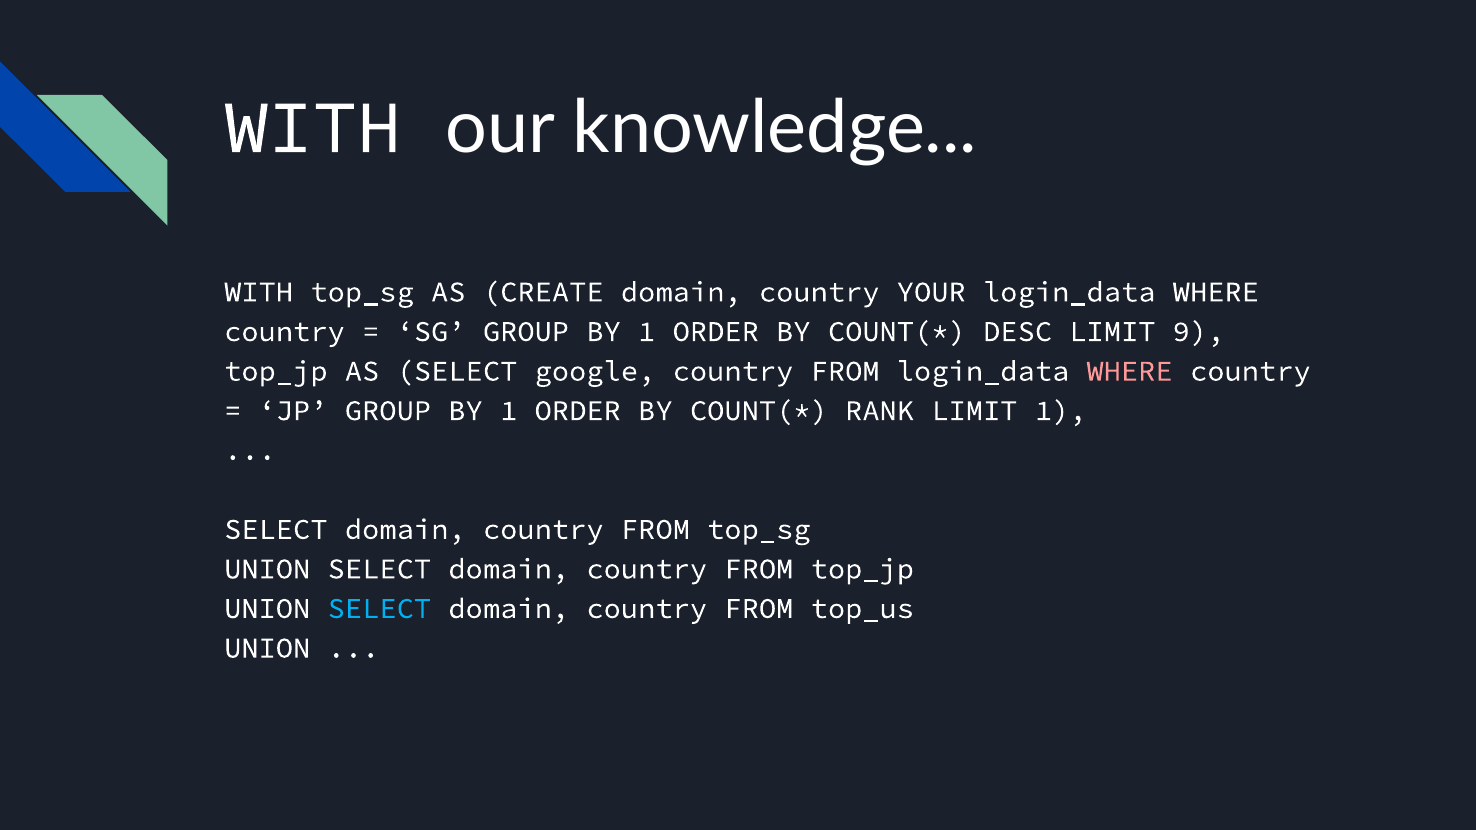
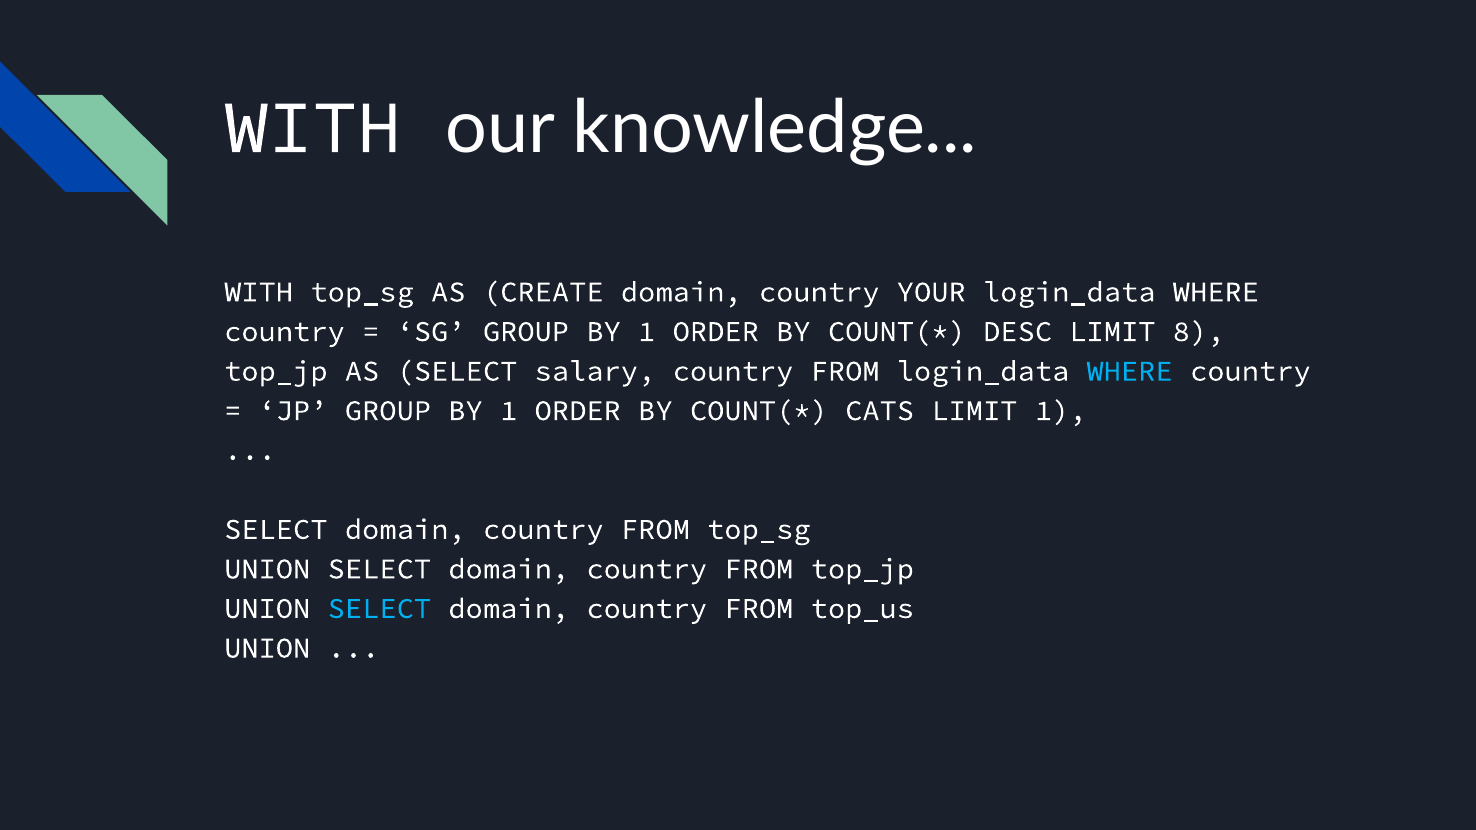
9: 9 -> 8 (1199, 332)
google: google -> salary (595, 371)
WHERE colour: pink -> light blue (1130, 371)
RANK: RANK -> CATS (880, 411)
